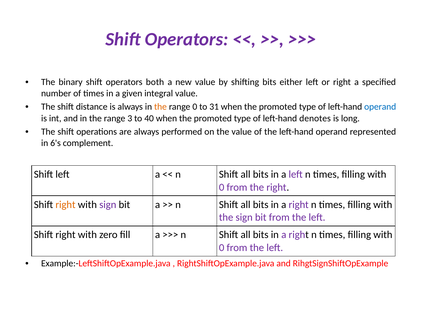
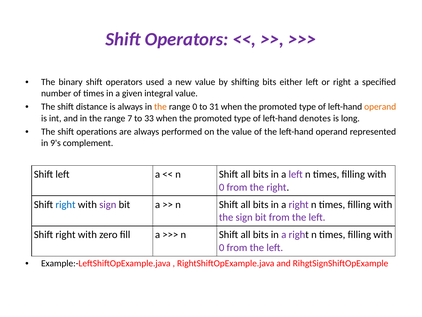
both: both -> used (155, 82)
operand colour: blue -> orange (380, 107)
3: 3 -> 7 (130, 118)
40: 40 -> 33 (149, 118)
6's: 6's -> 9's (56, 143)
right colour: orange -> blue (66, 204)
